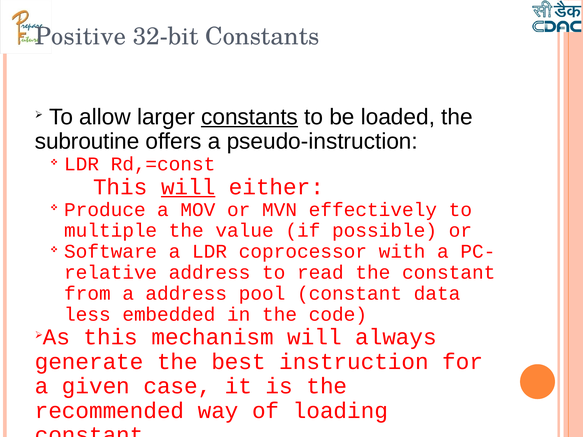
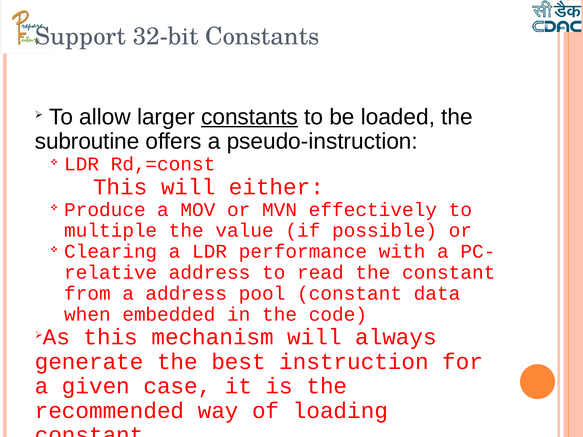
Positive: Positive -> Support (80, 37)
will underline: present -> none (188, 187)
Software: Software -> Clearing (111, 252)
coprocessor: coprocessor -> performance (303, 252)
less: less -> when (87, 315)
